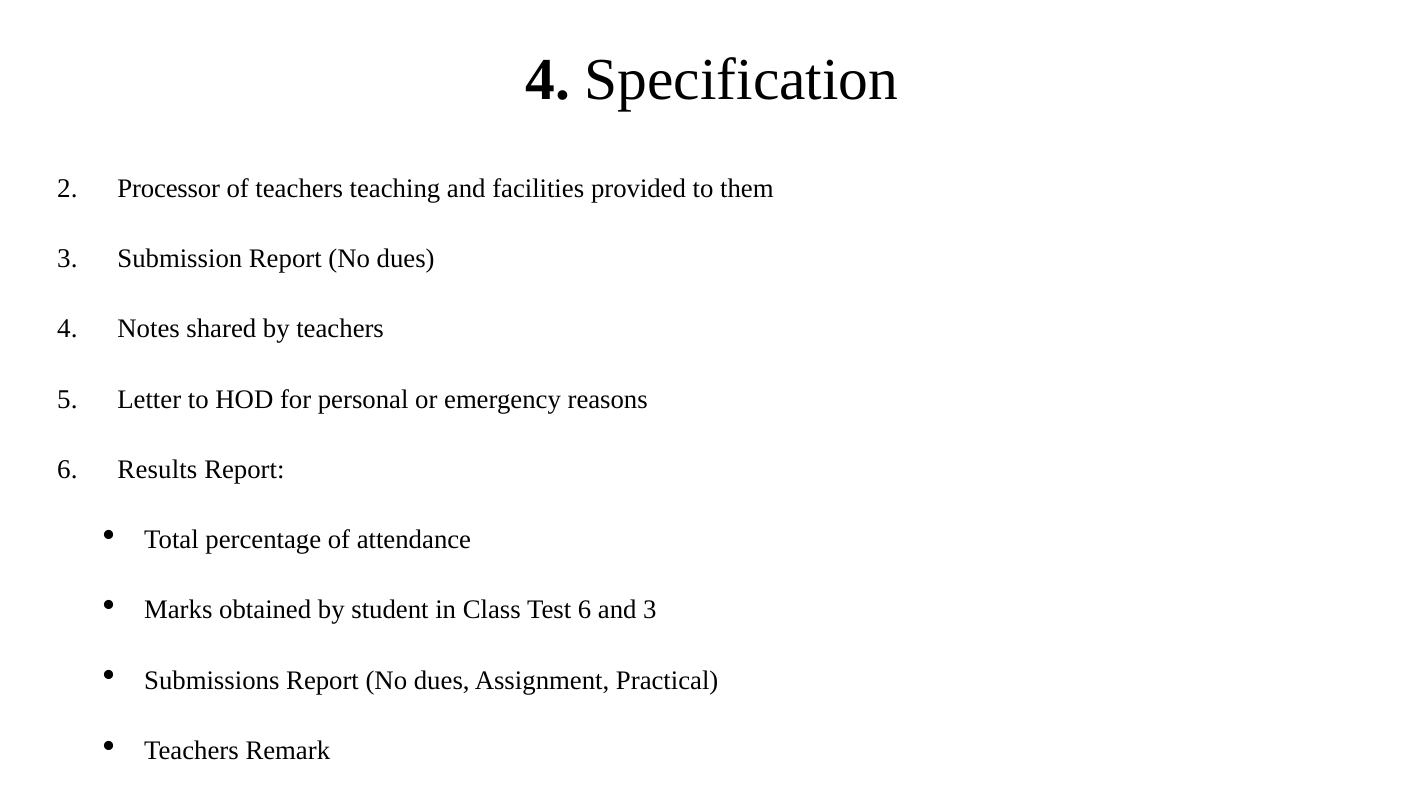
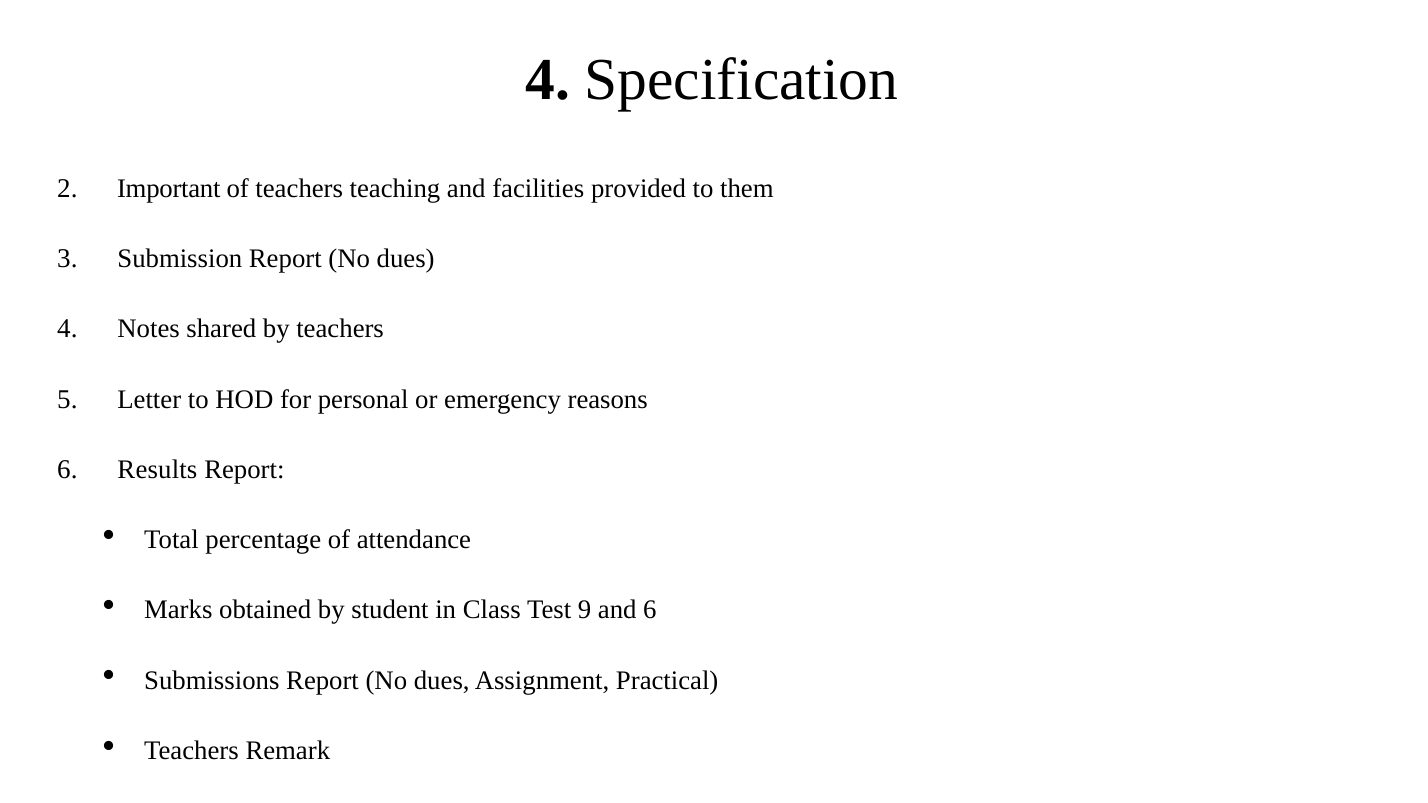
Processor: Processor -> Important (169, 189)
Test 6: 6 -> 9 (585, 610)
and 3: 3 -> 6 (650, 610)
